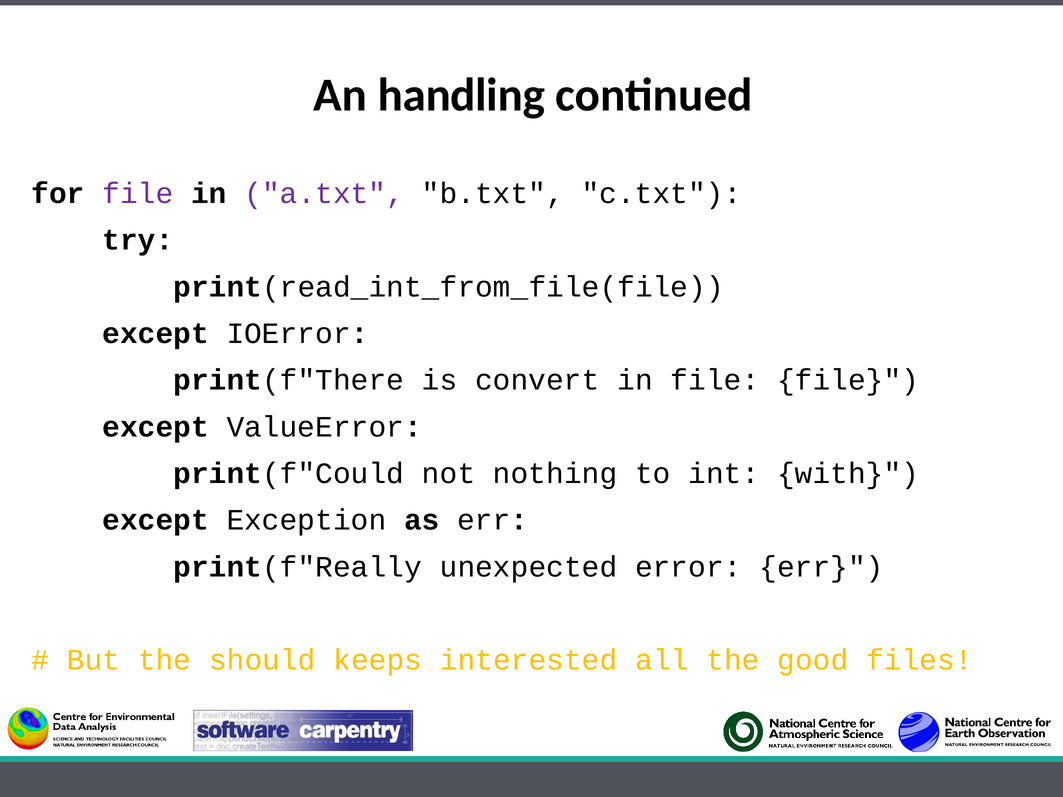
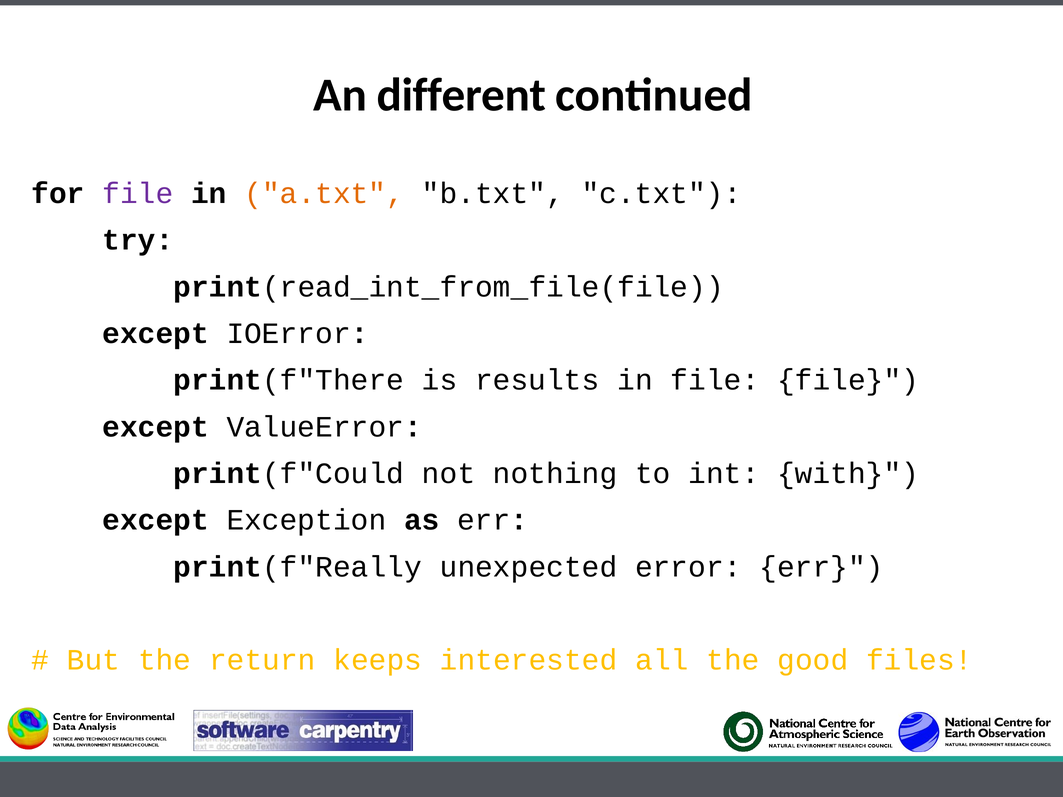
handling: handling -> different (461, 95)
a.txt colour: purple -> orange (324, 194)
convert: convert -> results (537, 380)
should: should -> return (262, 660)
